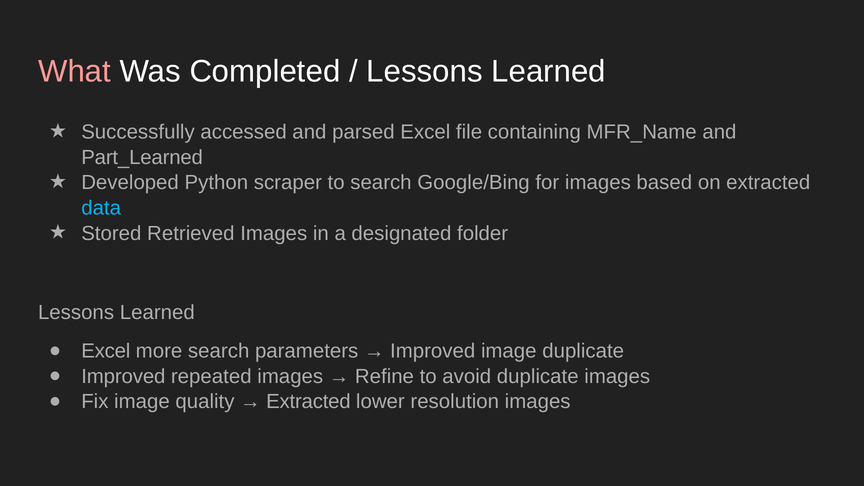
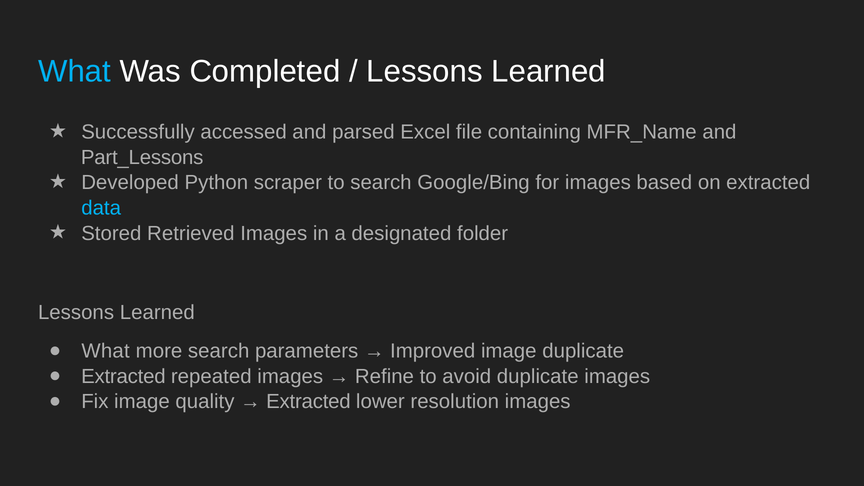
What colour: pink -> light blue (74, 72)
Part_Learned: Part_Learned -> Part_Lessons (142, 157)
Excel: Excel -> What (106, 351)
Improved: Improved -> Extracted (123, 376)
